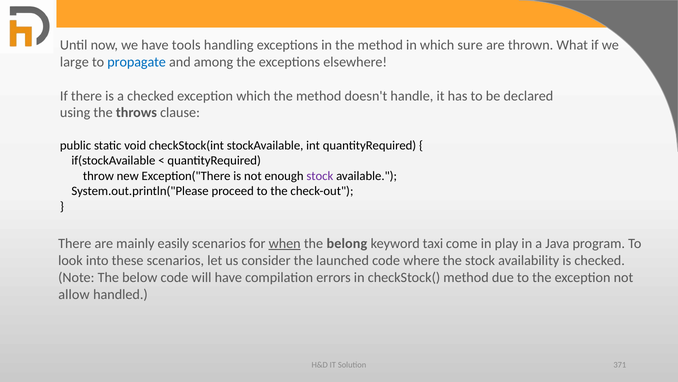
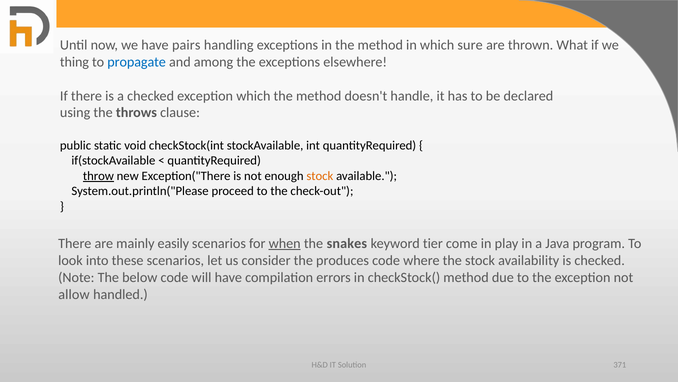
tools: tools -> pairs (186, 45)
large: large -> thing (74, 62)
throw underline: none -> present (98, 176)
stock colour: purple -> orange (320, 176)
belong: belong -> snakes (347, 243)
taxi: taxi -> tier (433, 243)
launched: launched -> produces (343, 260)
